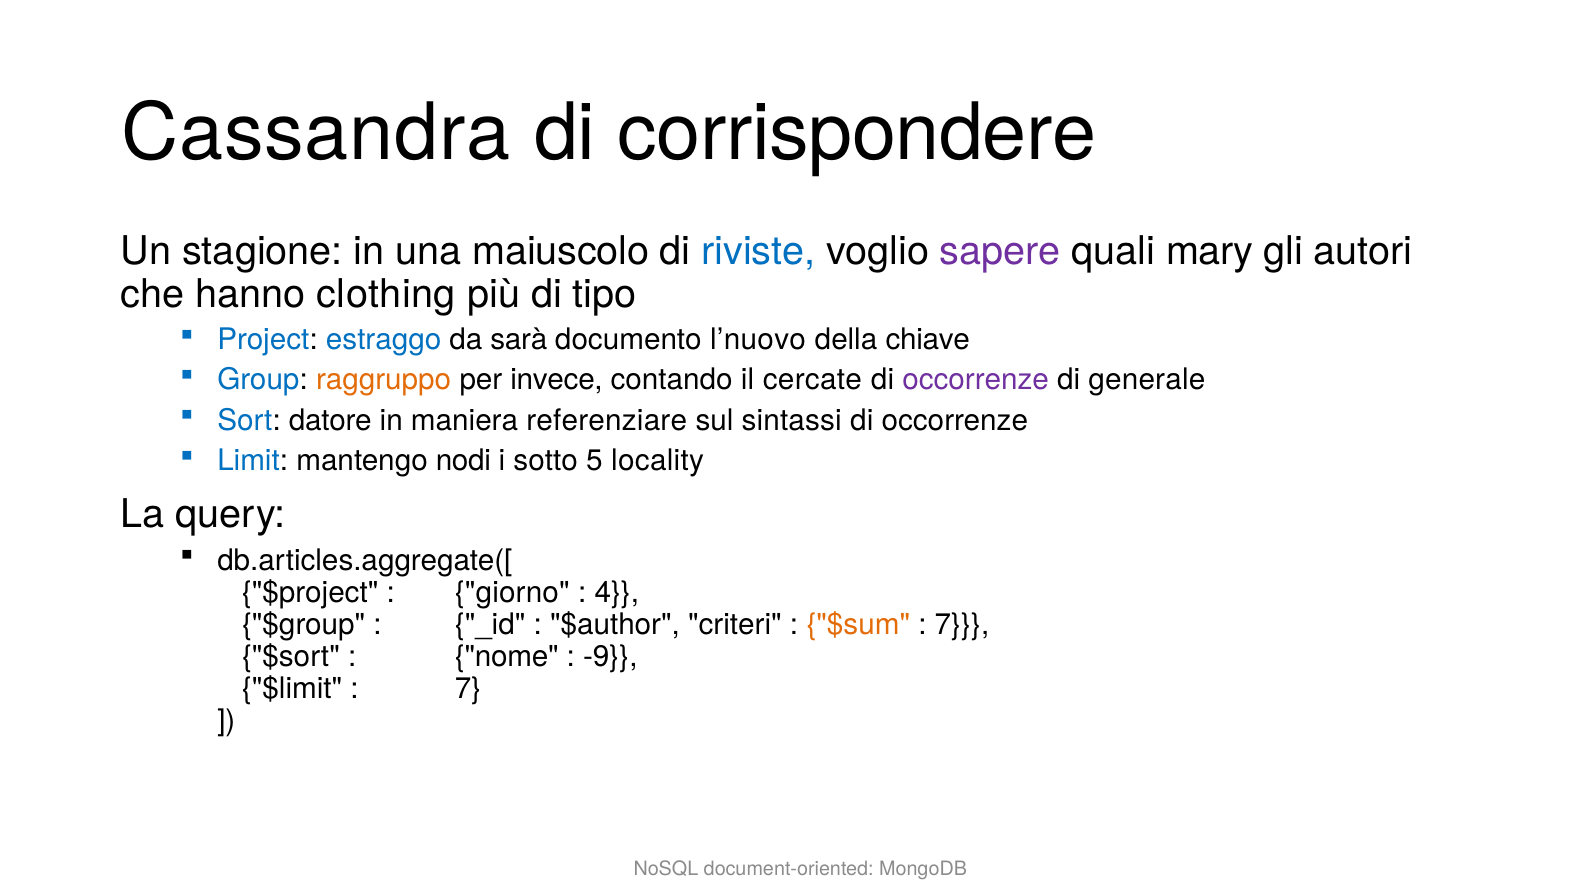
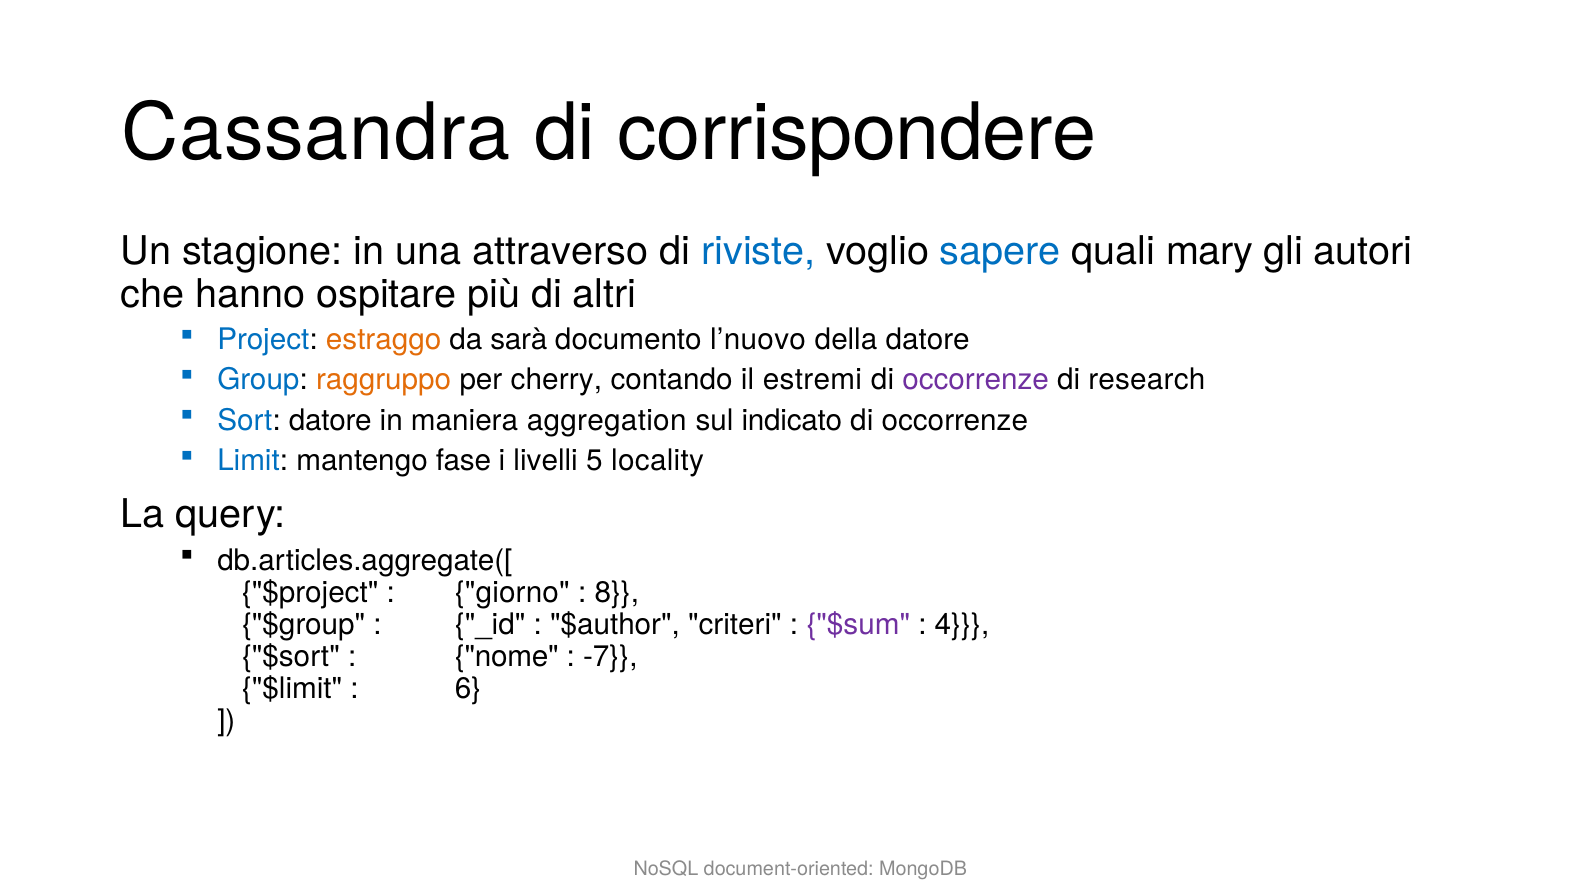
maiuscolo: maiuscolo -> attraverso (561, 251)
sapere colour: purple -> blue (1000, 251)
clothing: clothing -> ospitare (387, 294)
tipo: tipo -> altri (605, 294)
estraggo colour: blue -> orange (384, 340)
della chiave: chiave -> datore (928, 340)
invece: invece -> cherry (556, 380)
cercate: cercate -> estremi (812, 380)
generale: generale -> research (1147, 380)
referenziare: referenziare -> aggregation (607, 420)
sintassi: sintassi -> indicato (792, 420)
nodi: nodi -> fase (463, 461)
sotto: sotto -> livelli (546, 461)
4: 4 -> 8 (617, 592)
$sum colour: orange -> purple (858, 624)
7: 7 -> 4 (962, 624)
-9: -9 -> -7 (610, 656)
7: 7 -> 6 (468, 689)
